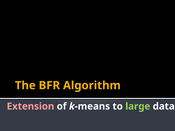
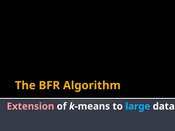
large colour: light green -> light blue (138, 107)
